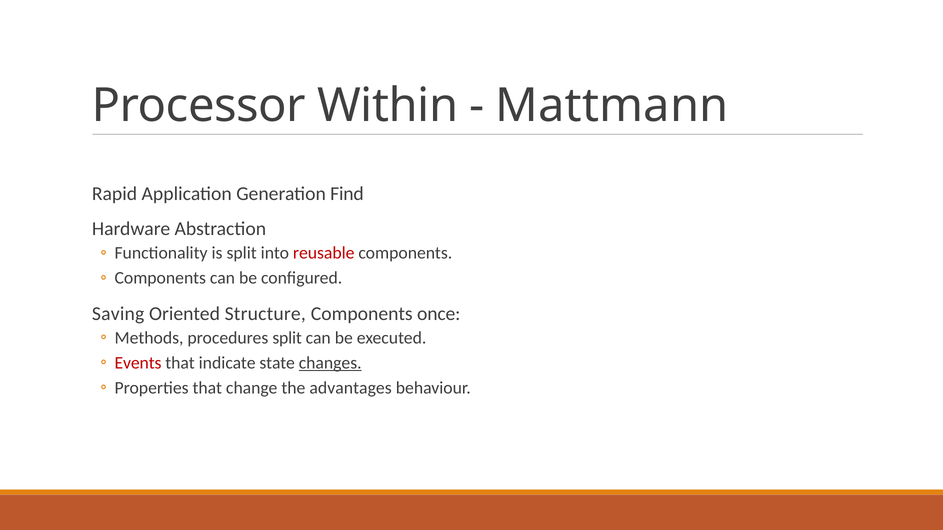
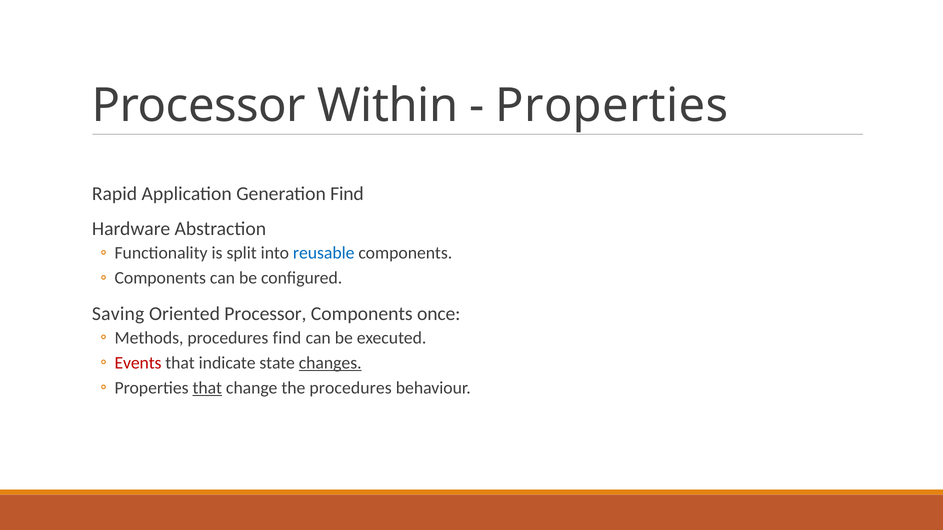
Mattmann: Mattmann -> Properties (612, 106)
reusable colour: red -> blue (324, 253)
Oriented Structure: Structure -> Processor (265, 314)
procedures split: split -> find (287, 338)
that underline: none -> present (207, 388)
the advantages: advantages -> procedures (351, 388)
